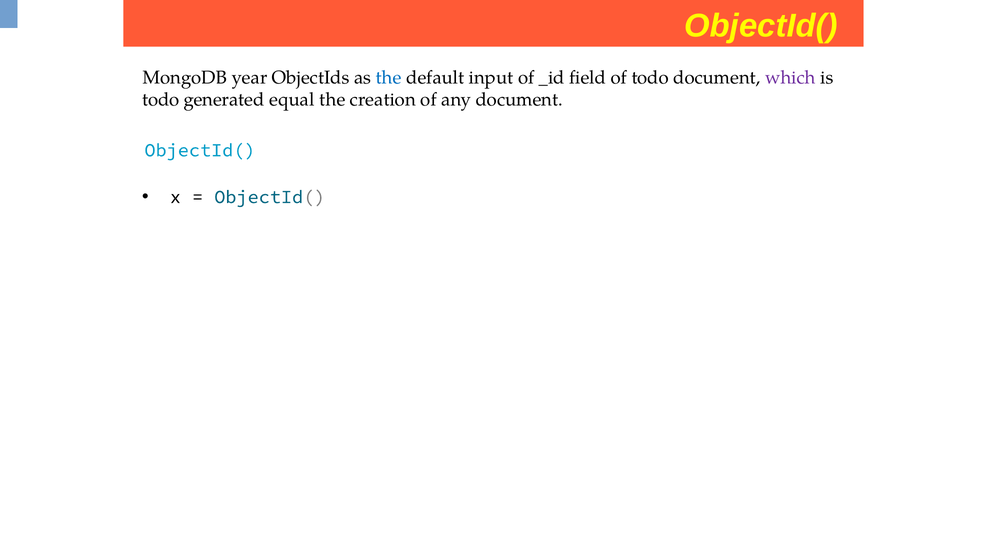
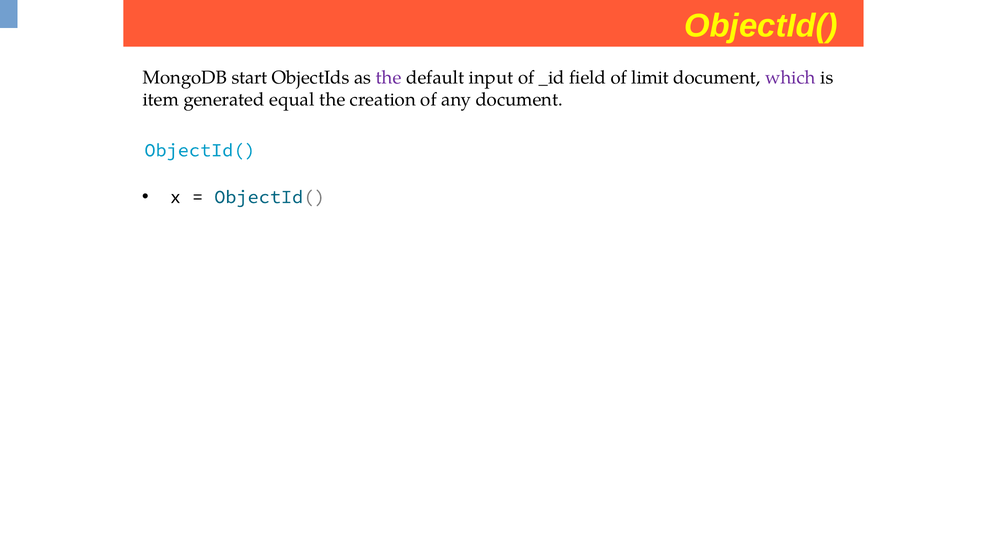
year: year -> start (250, 78)
the colour: blue -> purple (389, 78)
of todo: todo -> limit (650, 78)
todo: todo -> item (161, 100)
